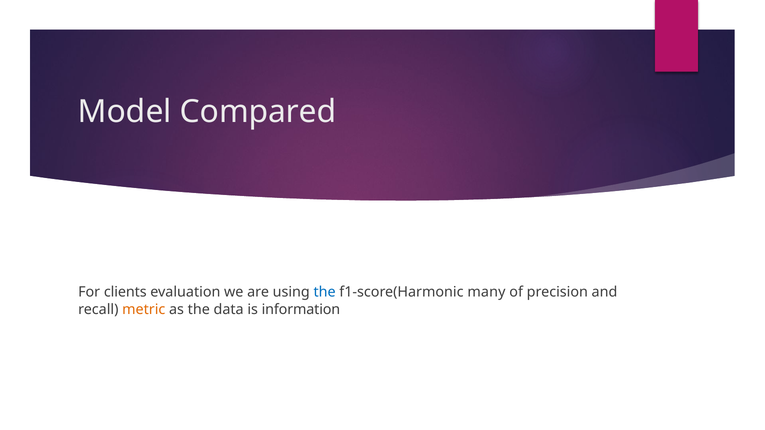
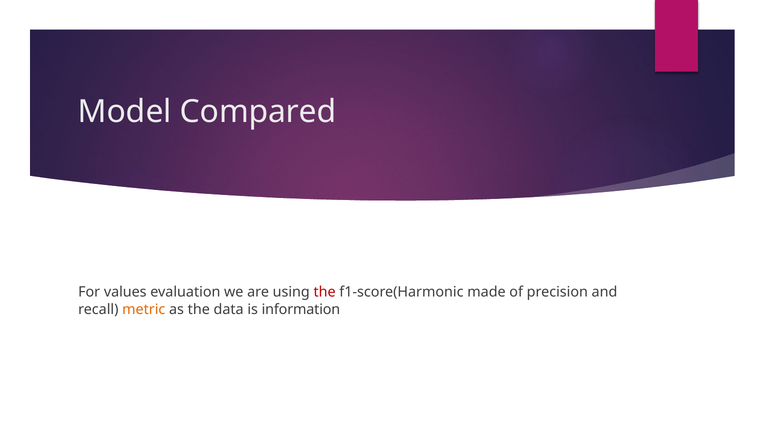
clients: clients -> values (125, 292)
the colour: blue -> red (325, 292)
many: many -> made (486, 292)
